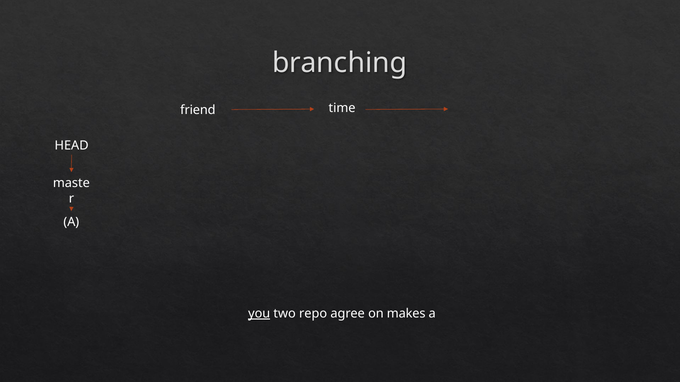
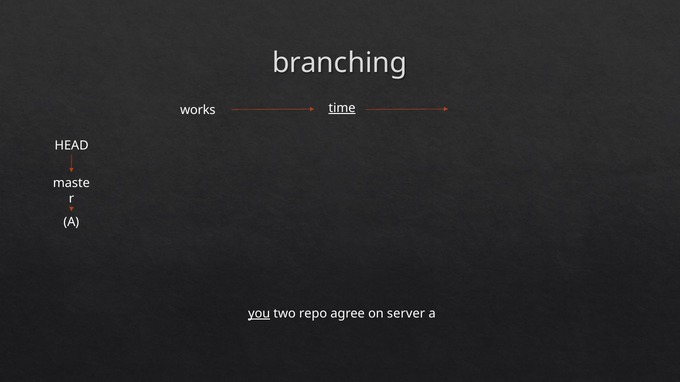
time underline: none -> present (342, 108)
friend: friend -> works (198, 110)
makes: makes -> server (406, 314)
